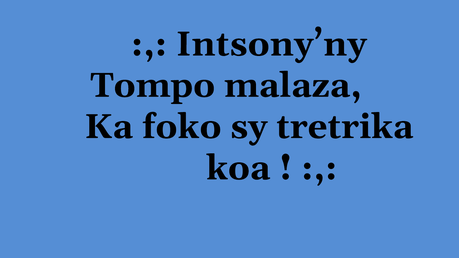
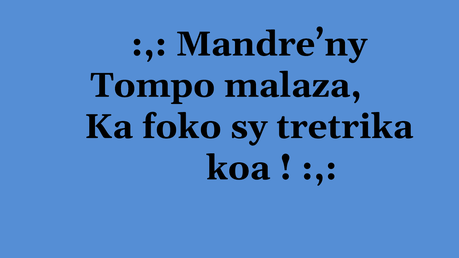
Intsony’ny: Intsony’ny -> Mandre’ny (272, 44)
